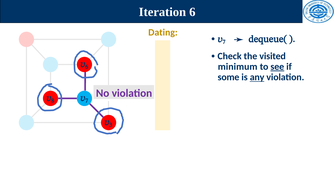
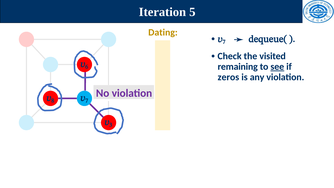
Iteration 6: 6 -> 5 (192, 12)
minimum: minimum -> remaining (238, 67)
some: some -> zeros (228, 77)
any underline: present -> none (257, 77)
